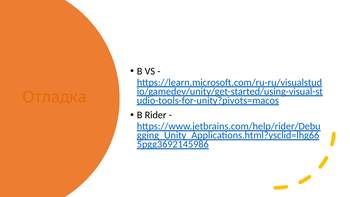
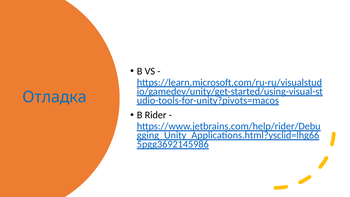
Отладка colour: orange -> blue (55, 97)
